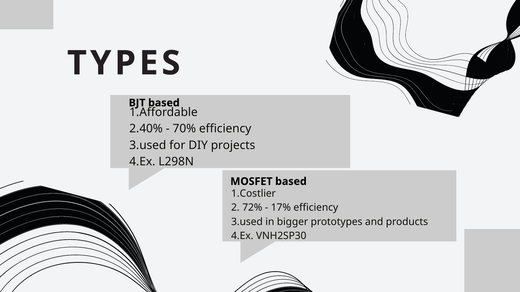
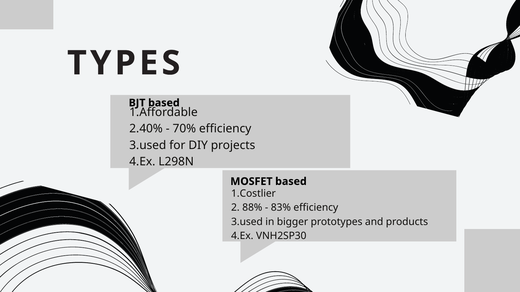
72%: 72% -> 88% (252, 208)
17%: 17% -> 83% (281, 208)
